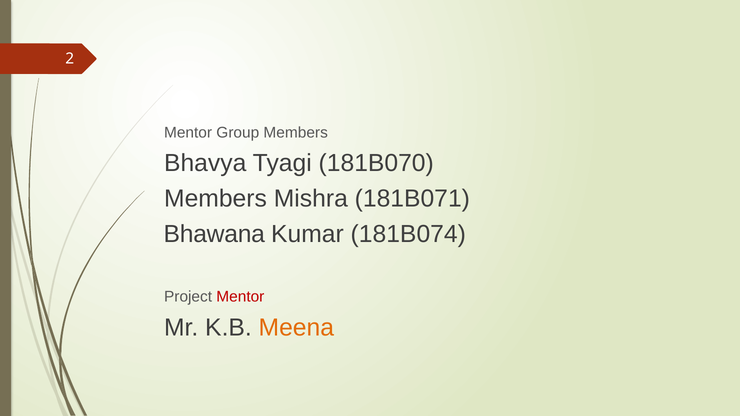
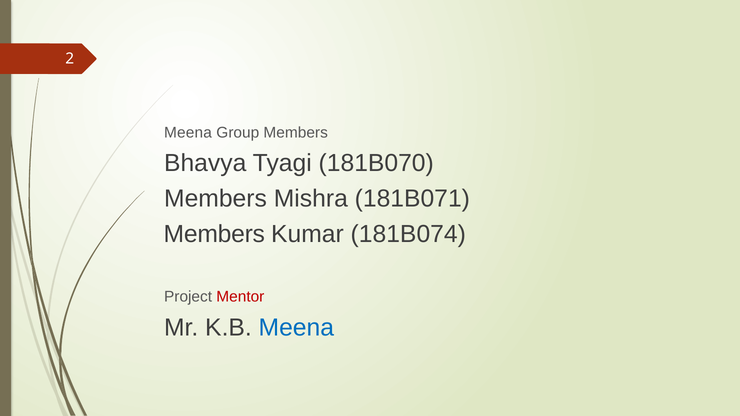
Mentor: Mentor -> Meena (188, 133)
Bhawana: Bhawana -> Members (214, 234)
Meena colour: orange -> blue (296, 328)
